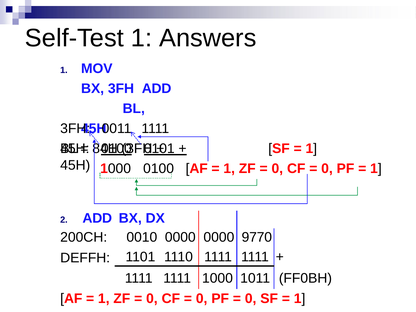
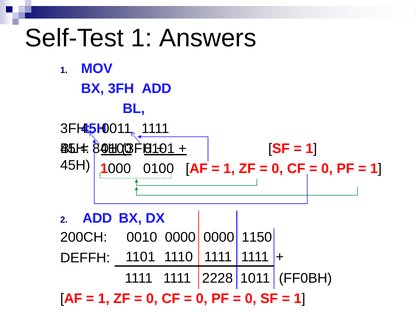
9770: 9770 -> 1150 (257, 237)
1111 1000: 1000 -> 2228 (217, 278)
